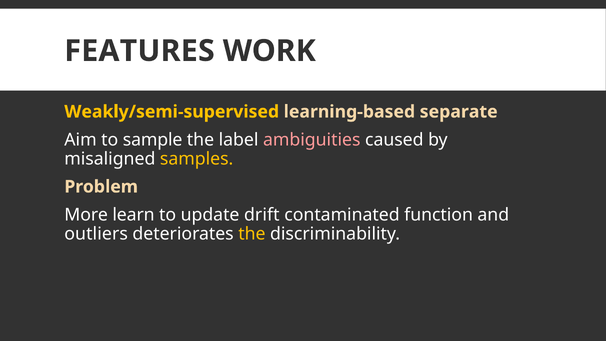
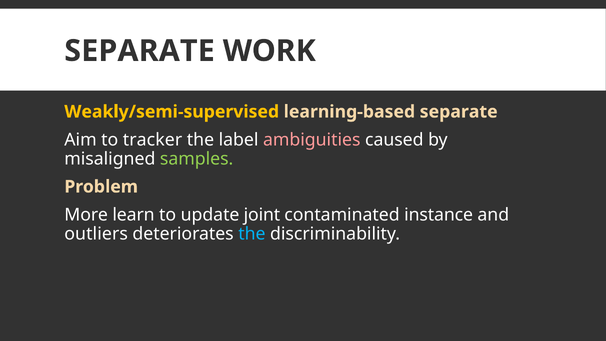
FEATURES: FEATURES -> SEPARATE (140, 51)
sample: sample -> tracker (153, 140)
samples colour: yellow -> light green (197, 159)
drift: drift -> joint (262, 215)
function: function -> instance (439, 215)
the colour: yellow -> light blue (252, 234)
